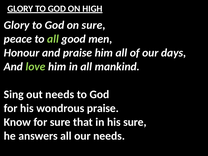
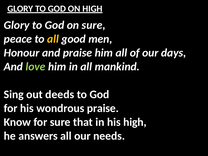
all colour: light green -> yellow (53, 39)
out needs: needs -> deeds (60, 94)
his sure: sure -> high (135, 122)
